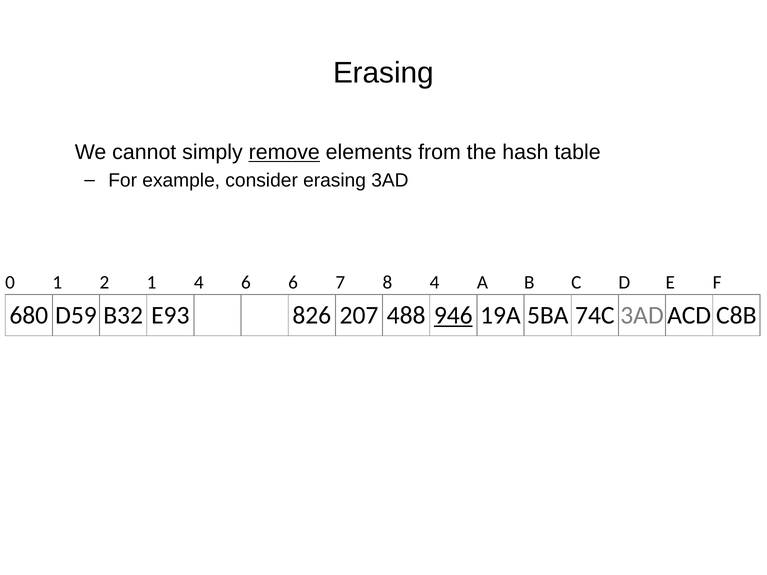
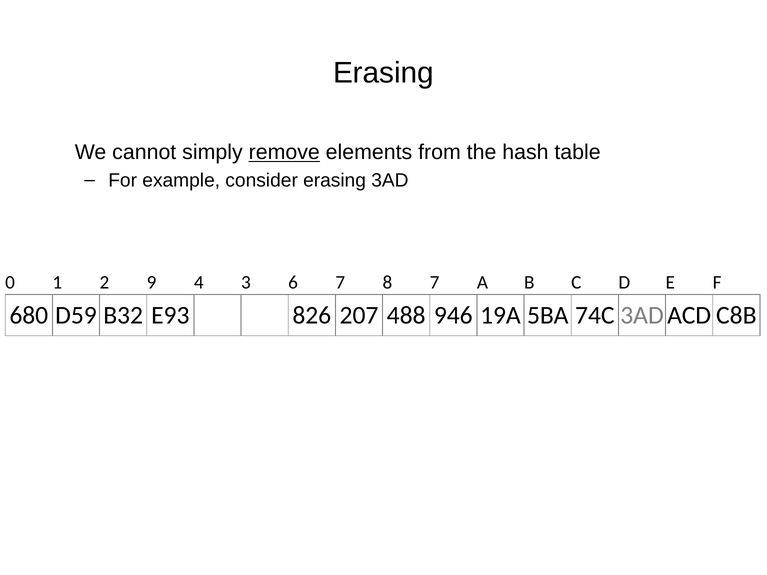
2 1: 1 -> 9 (152, 282)
4 6: 6 -> 3 (246, 282)
8 4: 4 -> 7 (435, 282)
946 underline: present -> none (453, 316)
